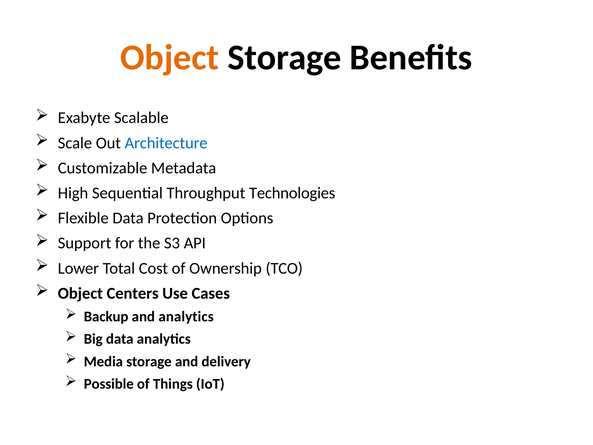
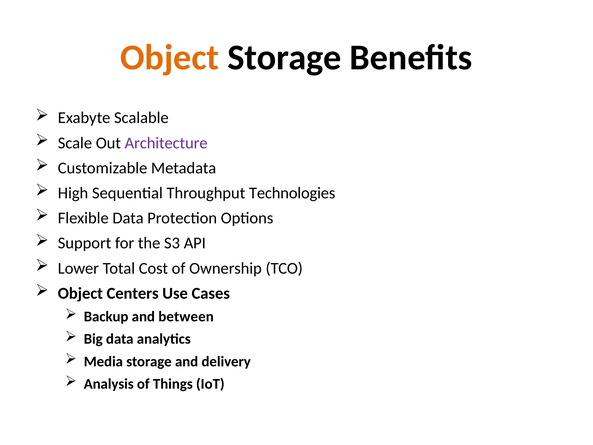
Architecture colour: blue -> purple (166, 143)
and analytics: analytics -> between (186, 316)
Possible: Possible -> Analysis (109, 384)
